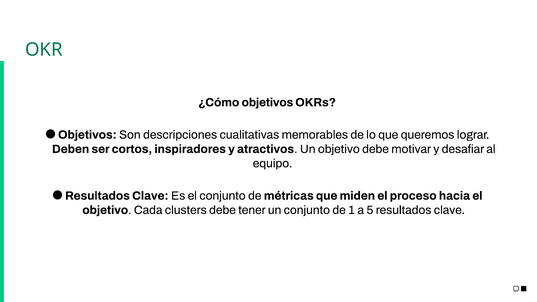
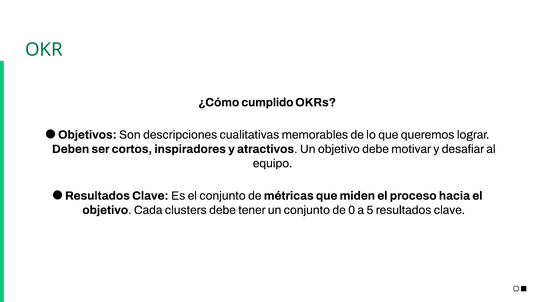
¿Cómo objetivos: objetivos -> cumplido (267, 102)
1: 1 -> 0 (352, 210)
